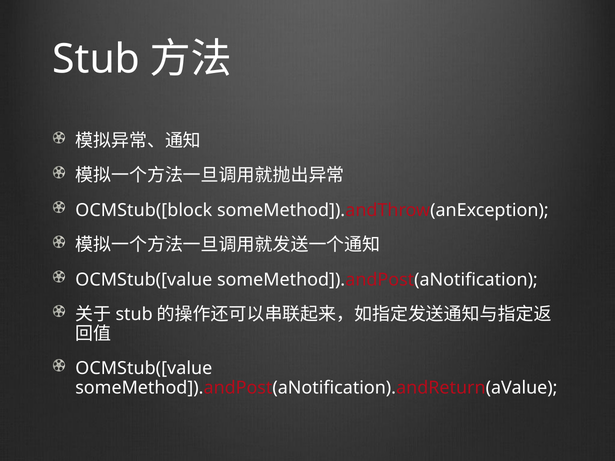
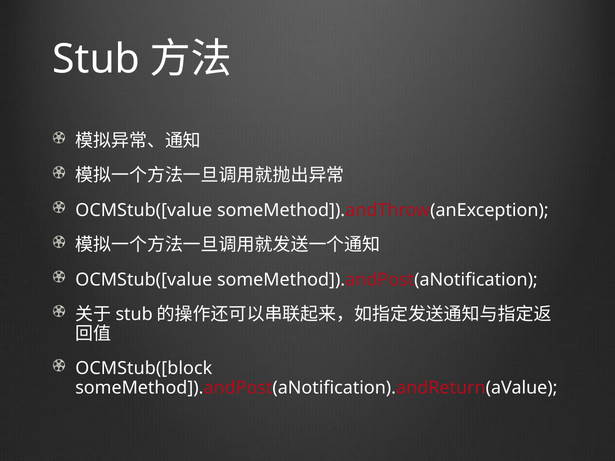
OCMStub([block: OCMStub([block -> OCMStub([value (144, 210)
OCMStub([value: OCMStub([value -> OCMStub([block (144, 369)
